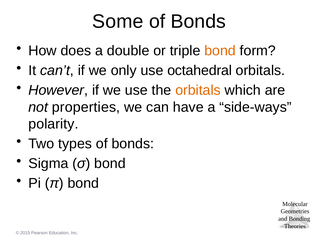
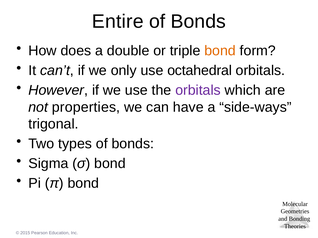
Some: Some -> Entire (118, 22)
orbitals colour: orange -> purple (198, 90)
polarity: polarity -> trigonal (53, 124)
